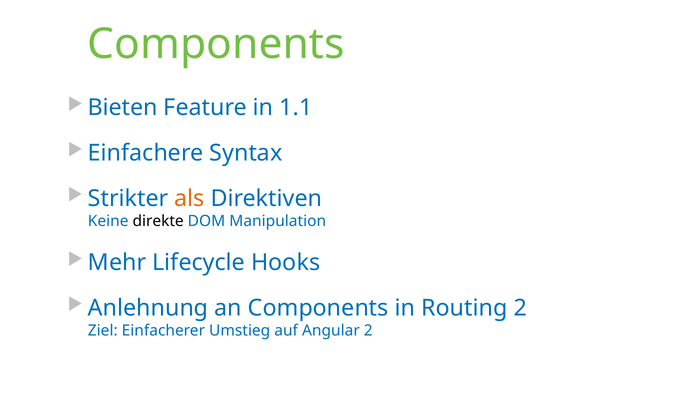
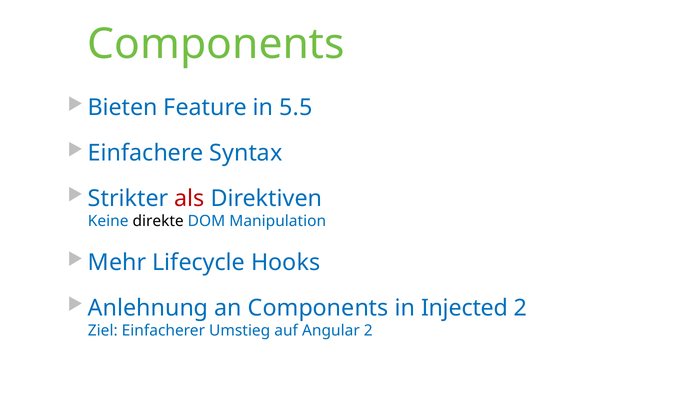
1.1: 1.1 -> 5.5 (296, 108)
als colour: orange -> red (190, 199)
Routing: Routing -> Injected (465, 308)
